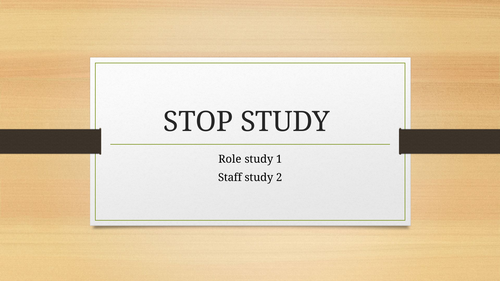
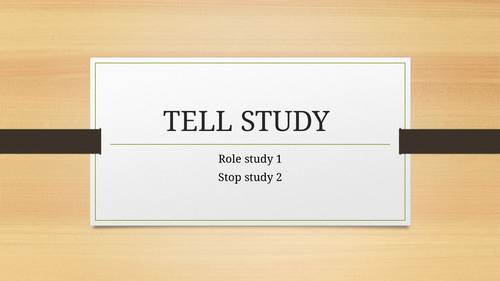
STOP: STOP -> TELL (198, 122)
Staff: Staff -> Stop (230, 178)
